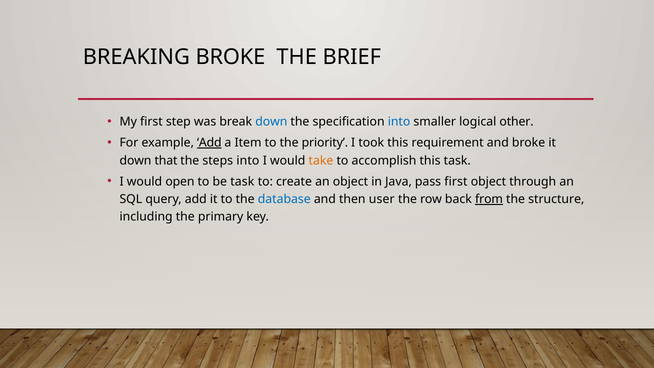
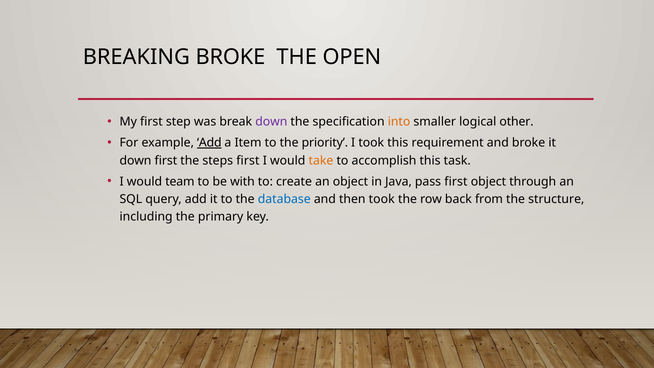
BRIEF: BRIEF -> OPEN (352, 57)
down colour: blue -> purple (271, 122)
into colour: blue -> orange (399, 122)
down that: that -> first (166, 160)
steps into: into -> first (248, 160)
open: open -> team (180, 181)
be task: task -> with (242, 181)
then user: user -> took (382, 199)
from underline: present -> none (489, 199)
